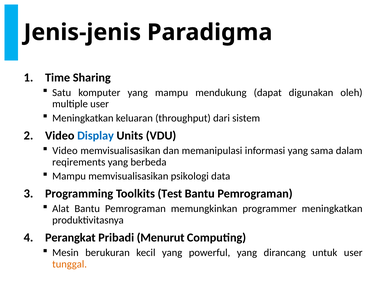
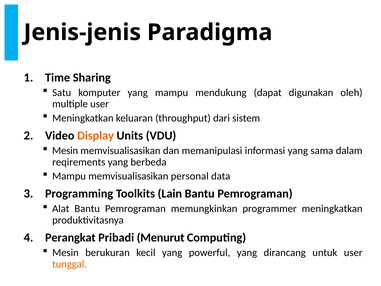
Display colour: blue -> orange (96, 136)
Video: Video -> Mesin (65, 150)
psikologi: psikologi -> personal (190, 176)
Test: Test -> Lain (170, 194)
